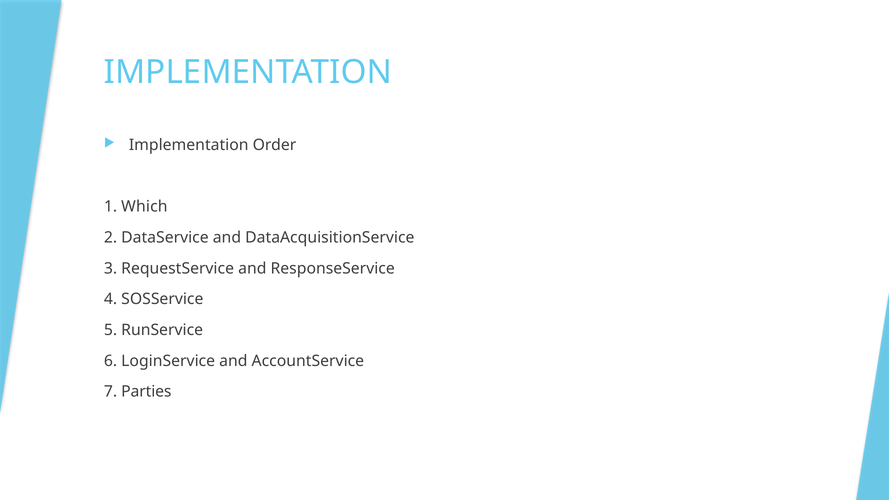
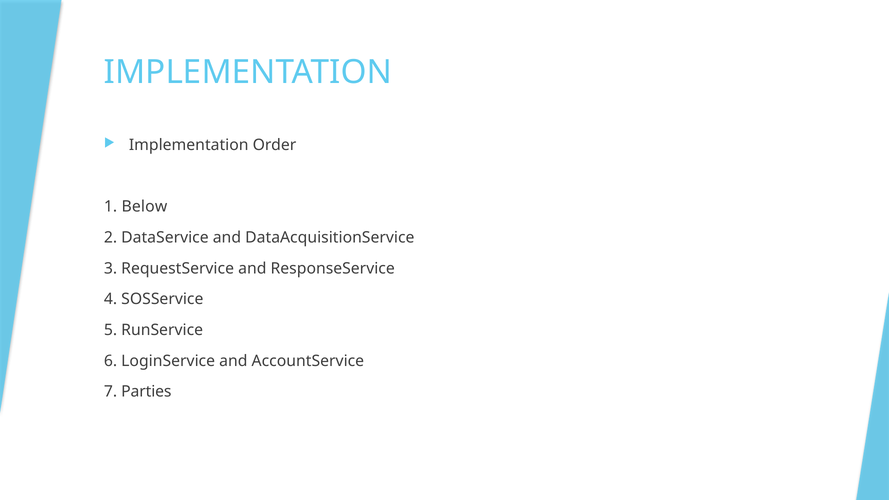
Which: Which -> Below (144, 207)
